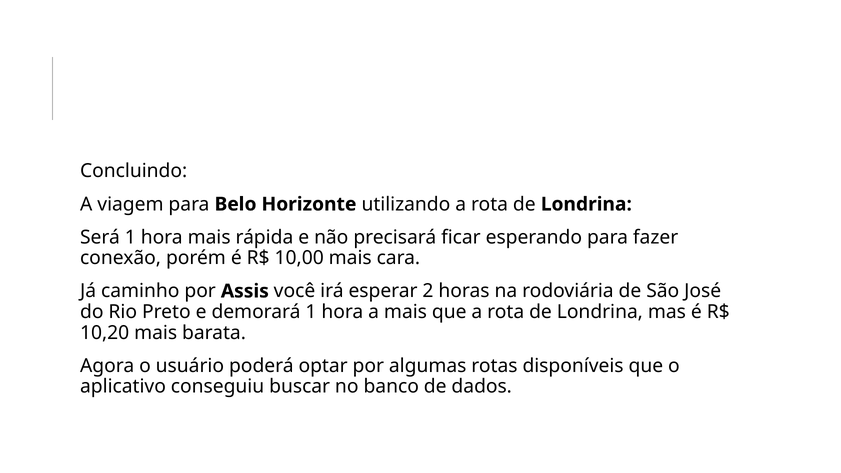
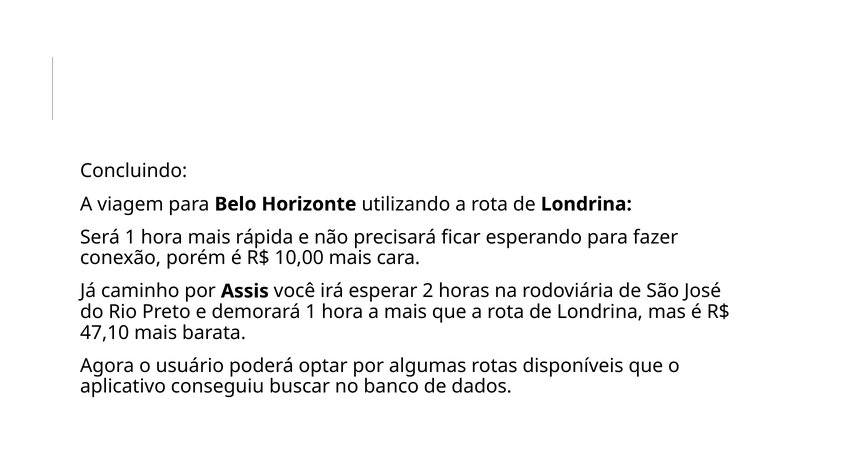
10,20: 10,20 -> 47,10 (105, 333)
